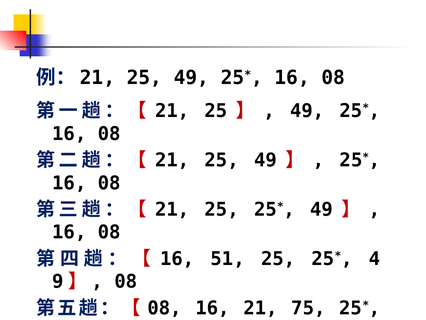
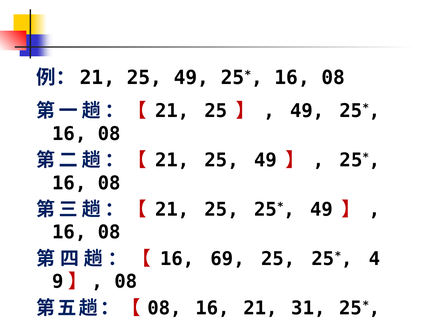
51: 51 -> 69 (228, 259)
75: 75 -> 31 (308, 308)
